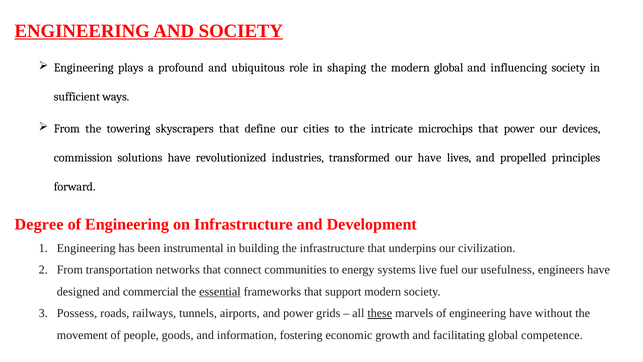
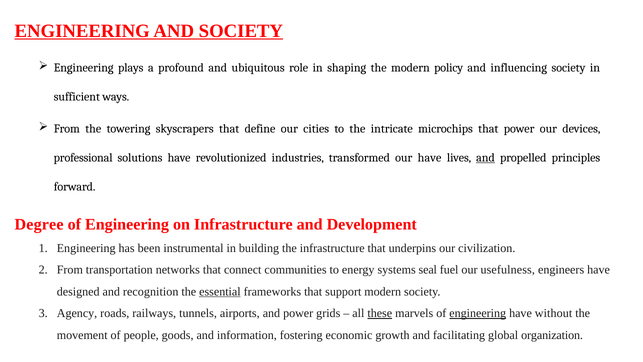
modern global: global -> policy (449, 68)
commission: commission -> professional (83, 158)
and underline: none -> present (485, 158)
live: live -> seal (428, 270)
commercial: commercial -> recognition (151, 291)
Possess: Possess -> Agency (77, 313)
engineering underline: none -> present (478, 313)
competence: competence -> organization (552, 335)
